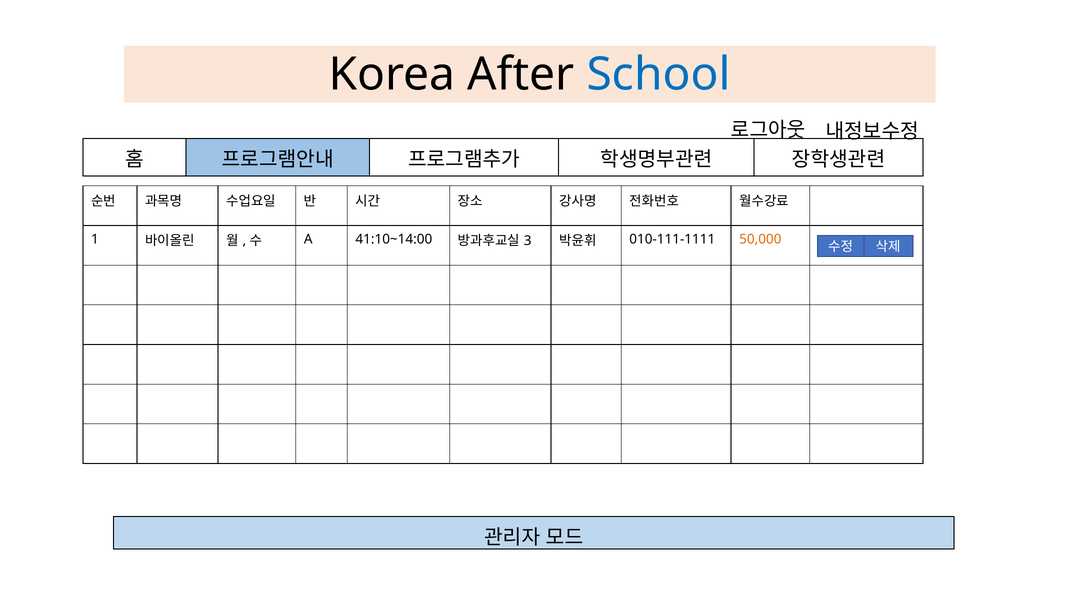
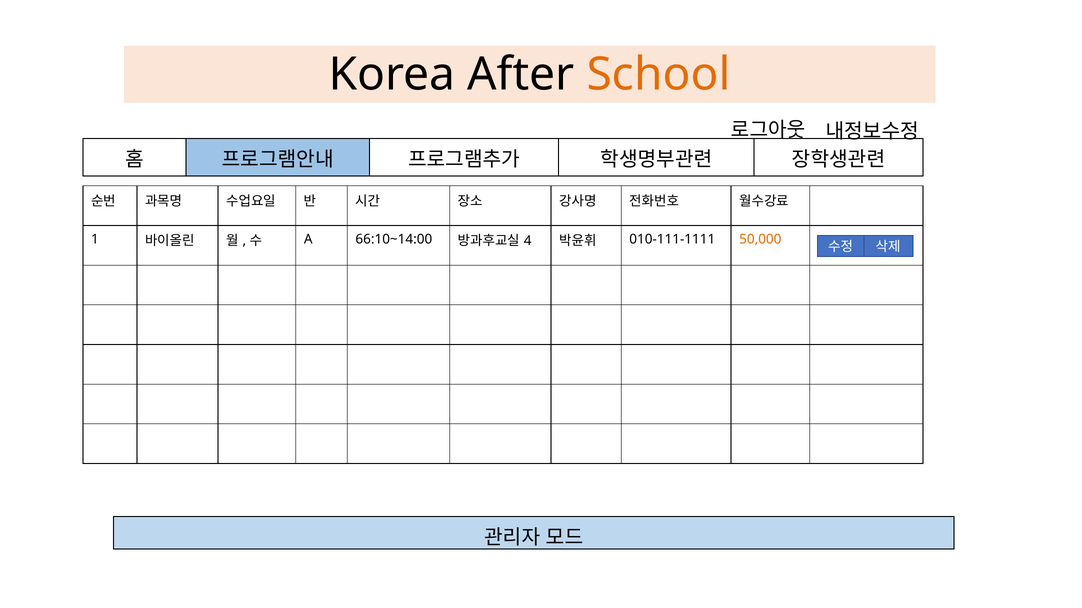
School colour: blue -> orange (658, 74)
41:10~14:00: 41:10~14:00 -> 66:10~14:00 (394, 240)
3: 3 -> 4 (528, 241)
